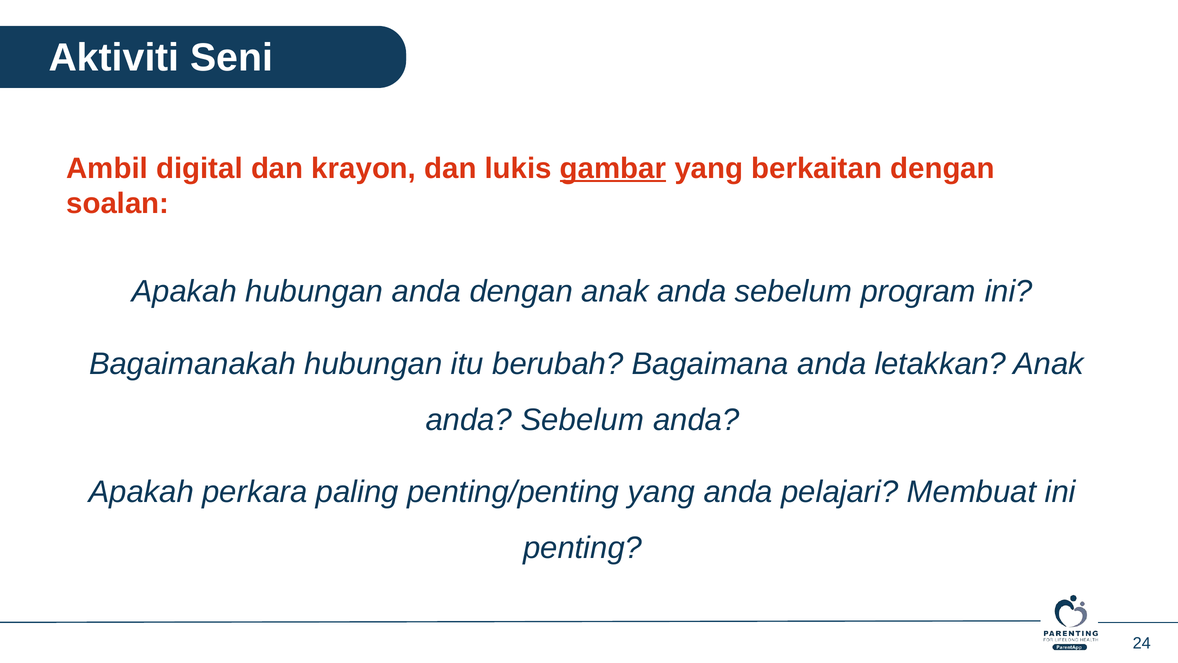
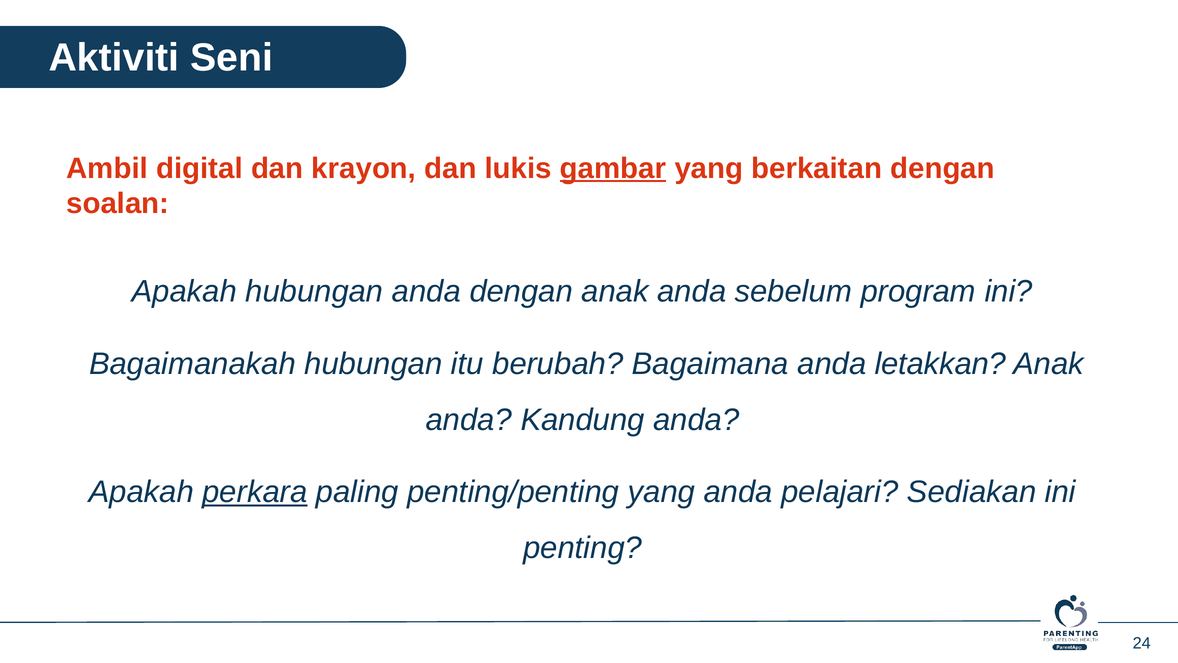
Sebelum: Sebelum -> Kandung (583, 420)
perkara underline: none -> present (255, 492)
Membuat: Membuat -> Sediakan (972, 492)
